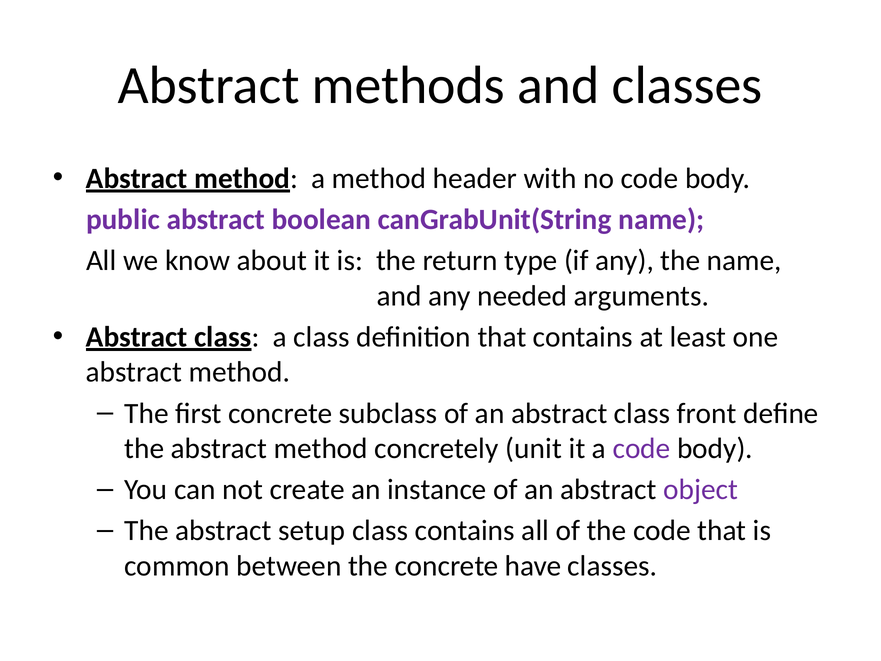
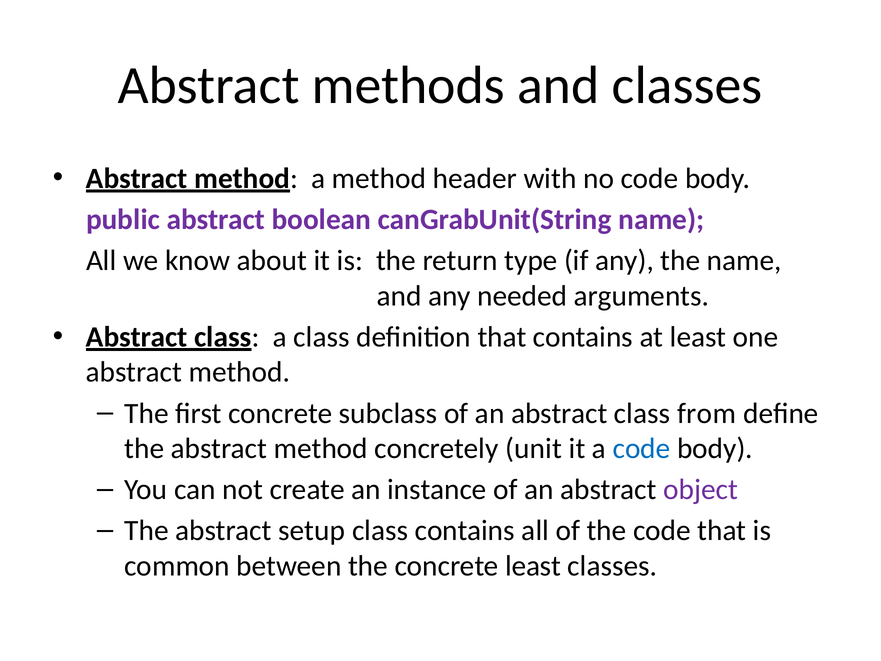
front: front -> from (707, 413)
code colour: purple -> blue (642, 448)
concrete have: have -> least (533, 566)
